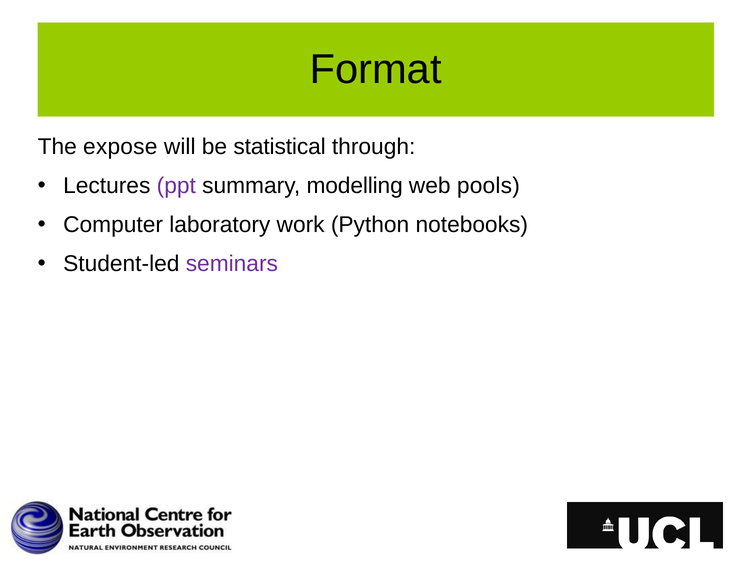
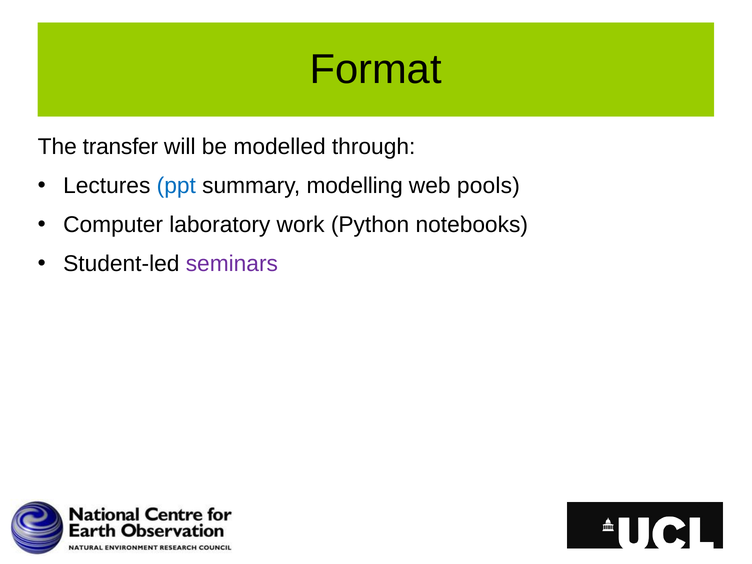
expose: expose -> transfer (120, 147)
statistical: statistical -> modelled (280, 147)
ppt colour: purple -> blue (176, 186)
